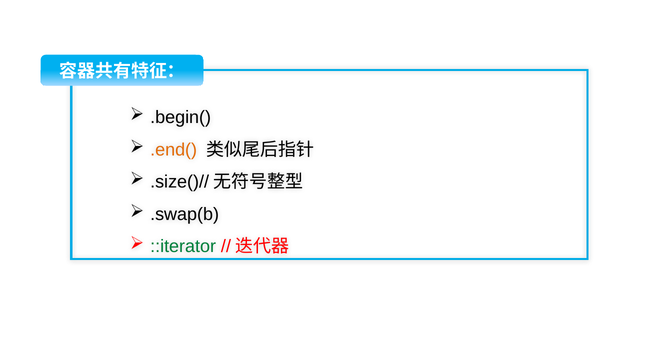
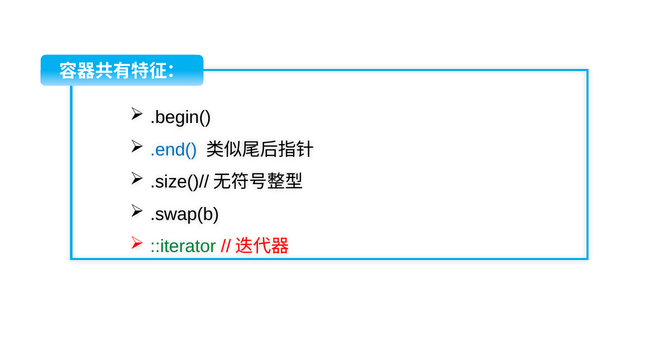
.end( colour: orange -> blue (174, 150)
